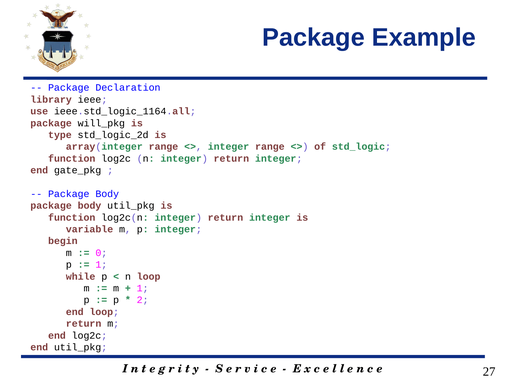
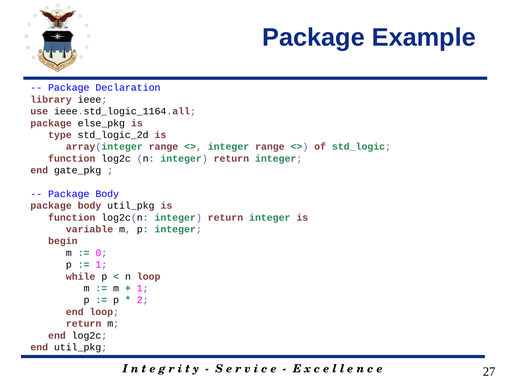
will_pkg: will_pkg -> else_pkg (101, 123)
